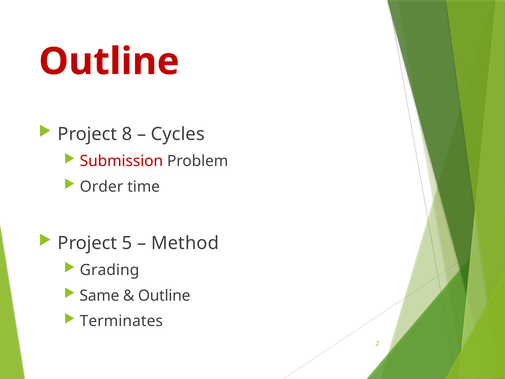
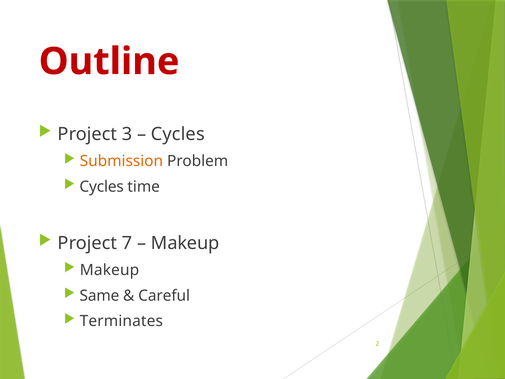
8: 8 -> 3 (127, 134)
Submission colour: red -> orange (121, 161)
Order: Order -> Cycles (102, 187)
5: 5 -> 7 (127, 243)
Method: Method -> Makeup (185, 243)
Grading: Grading -> Makeup (109, 270)
Outline: Outline -> Careful (164, 295)
